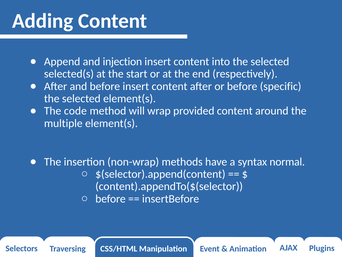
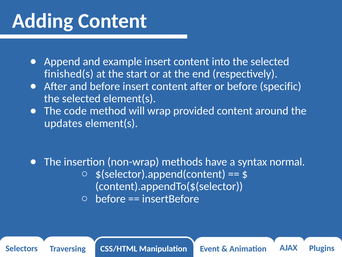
injection: injection -> example (122, 61)
selected(s: selected(s -> finished(s (69, 74)
multiple: multiple -> updates (63, 123)
